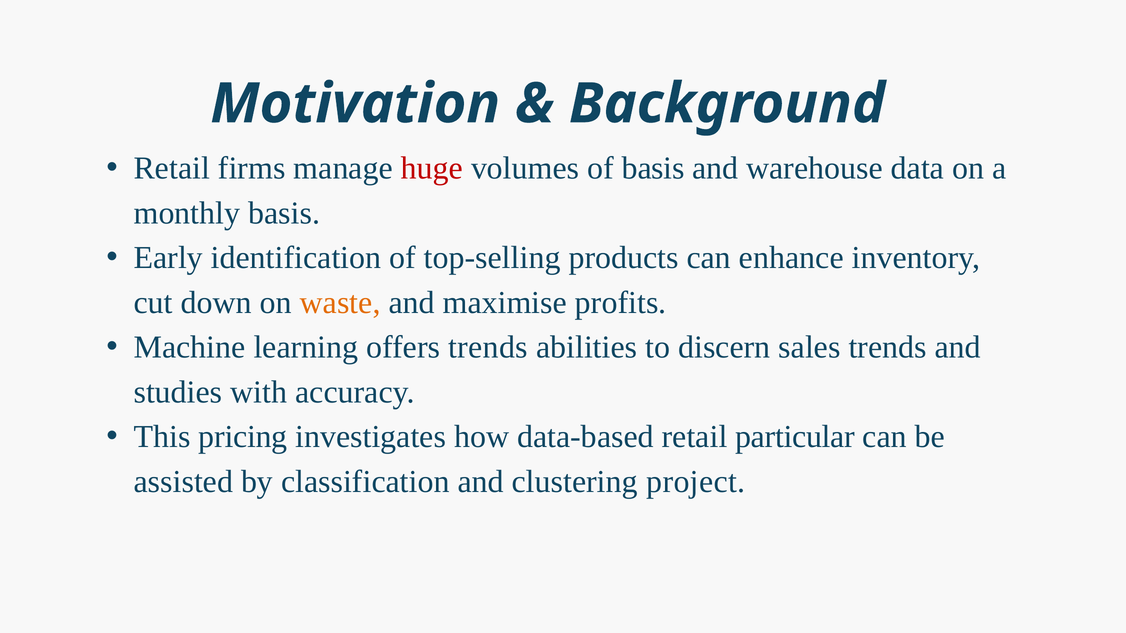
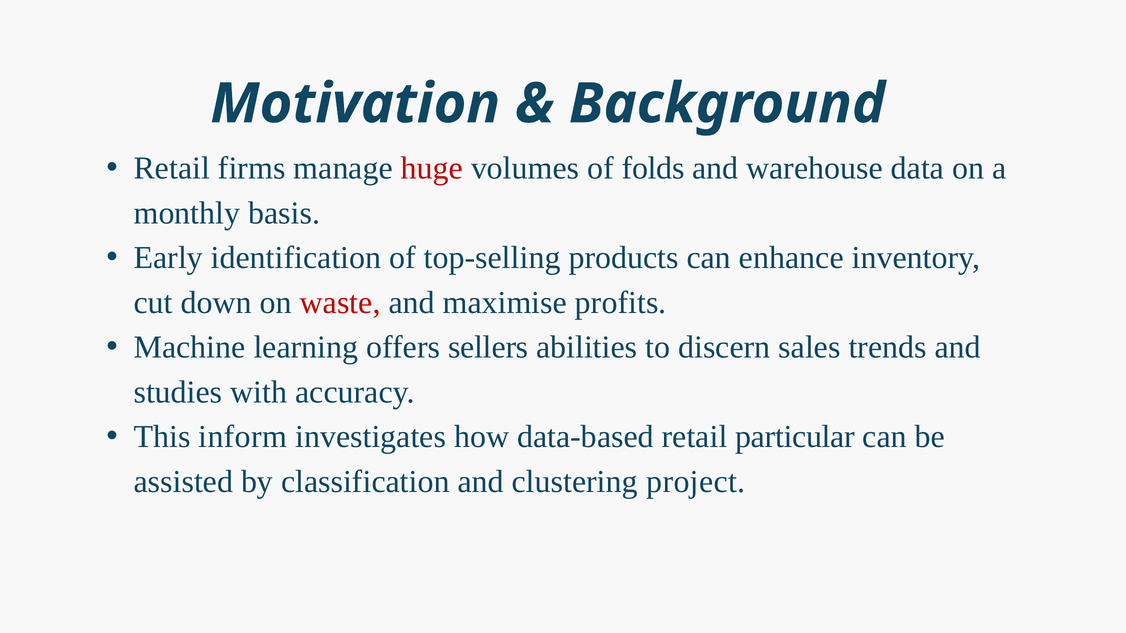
of basis: basis -> folds (653, 168)
waste colour: orange -> red (340, 303)
offers trends: trends -> sellers (488, 348)
pricing: pricing -> inform (243, 437)
